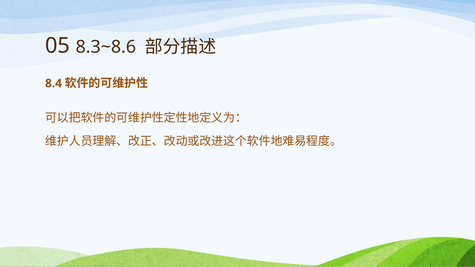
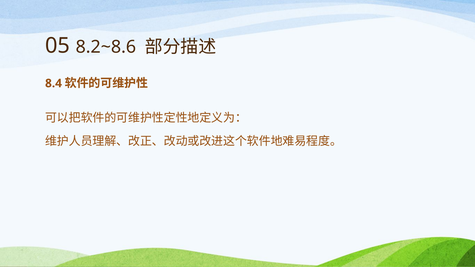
8.3~8.6: 8.3~8.6 -> 8.2~8.6 (106, 47)
